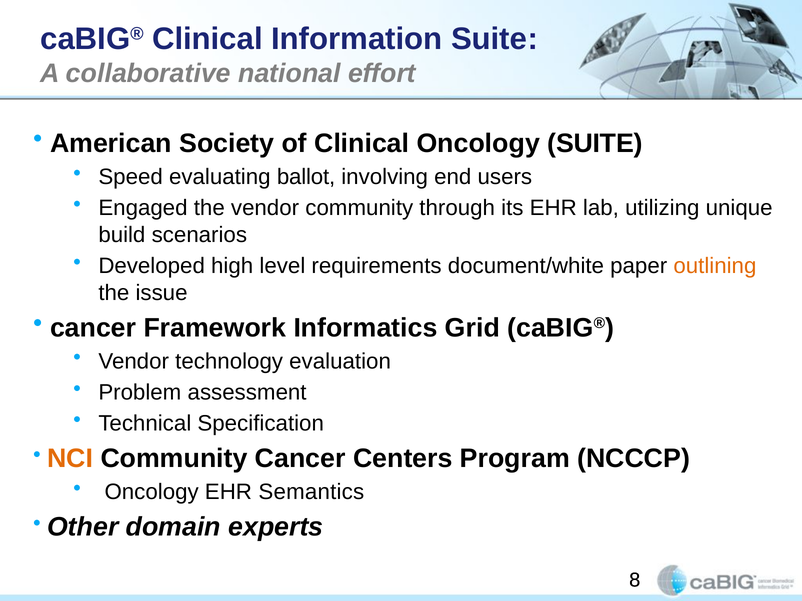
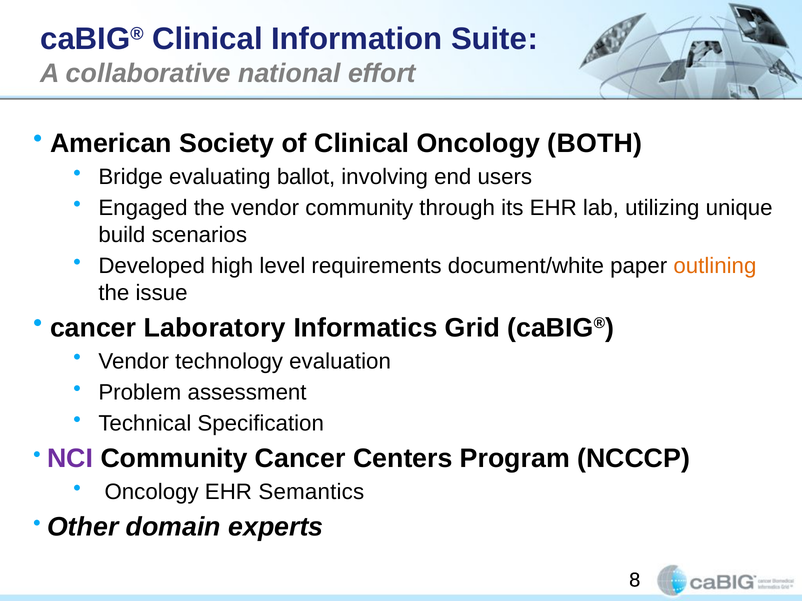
Oncology SUITE: SUITE -> BOTH (595, 143)
Speed: Speed -> Bridge (131, 177)
Framework: Framework -> Laboratory (215, 328)
NCI colour: orange -> purple (70, 459)
